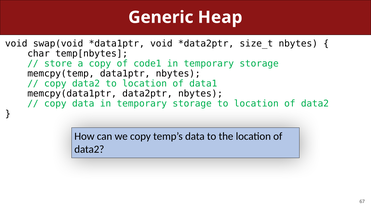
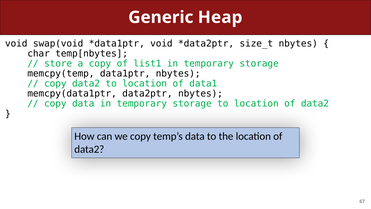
code1: code1 -> list1 (147, 63)
